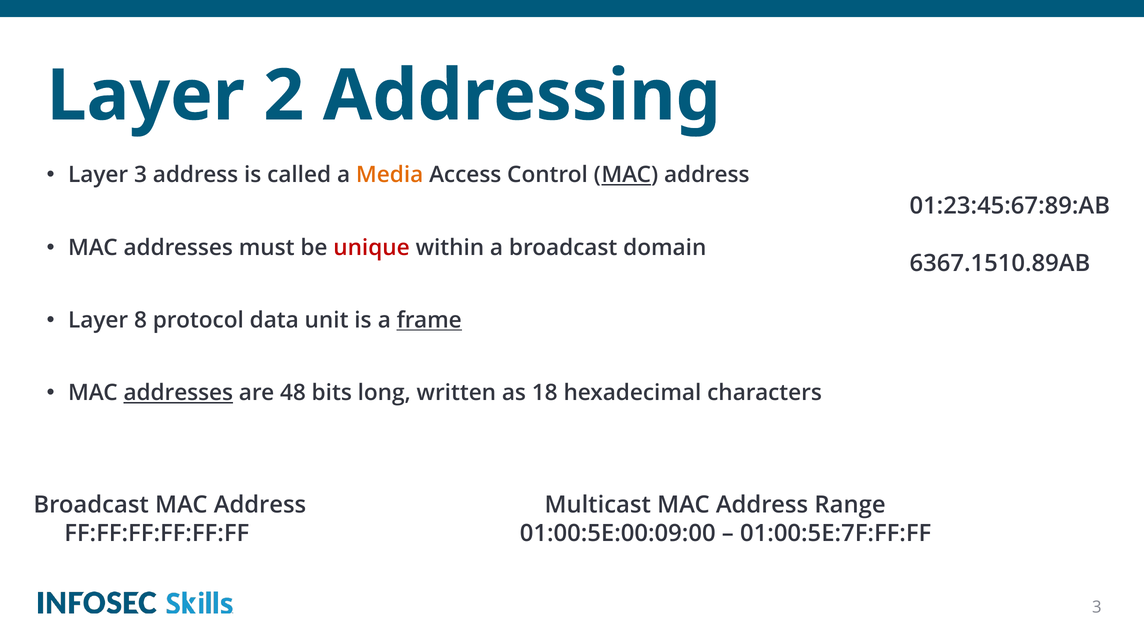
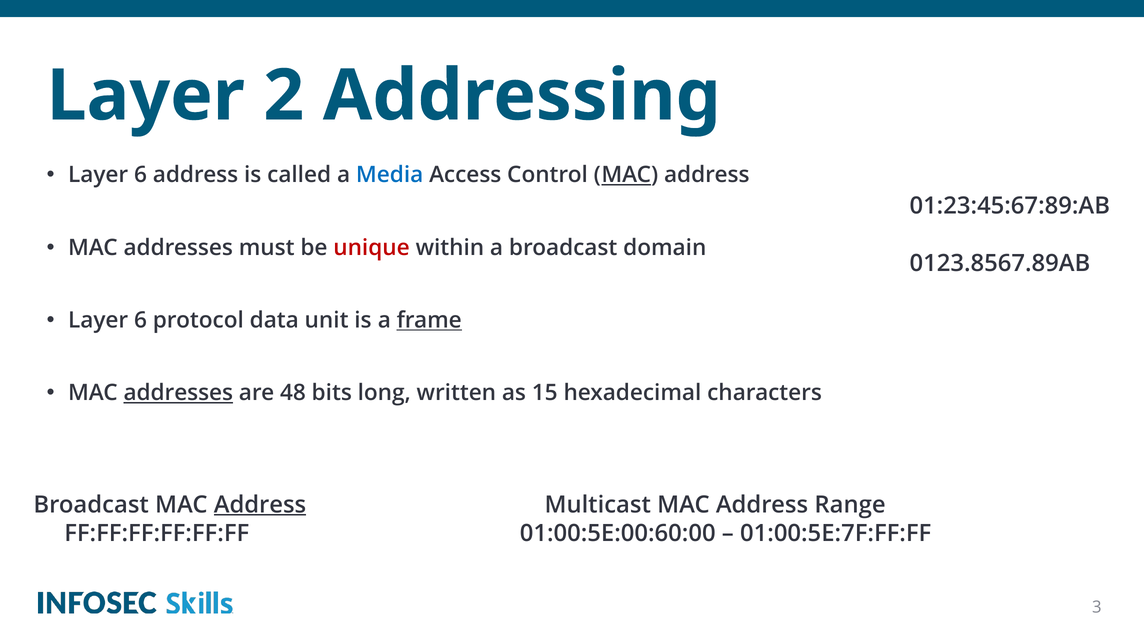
3: 3 -> 6 (141, 175)
Media colour: orange -> blue (390, 175)
6367.1510.89AB: 6367.1510.89AB -> 0123.8567.89AB (1000, 263)
8: 8 -> 6 (141, 320)
18: 18 -> 15 (545, 393)
Address underline: none -> present (260, 505)
01:00:5E:00:09:00: 01:00:5E:00:09:00 -> 01:00:5E:00:60:00 (618, 534)
